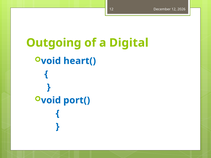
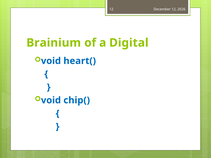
Outgoing: Outgoing -> Brainium (54, 43)
port(: port( -> chip( (77, 100)
